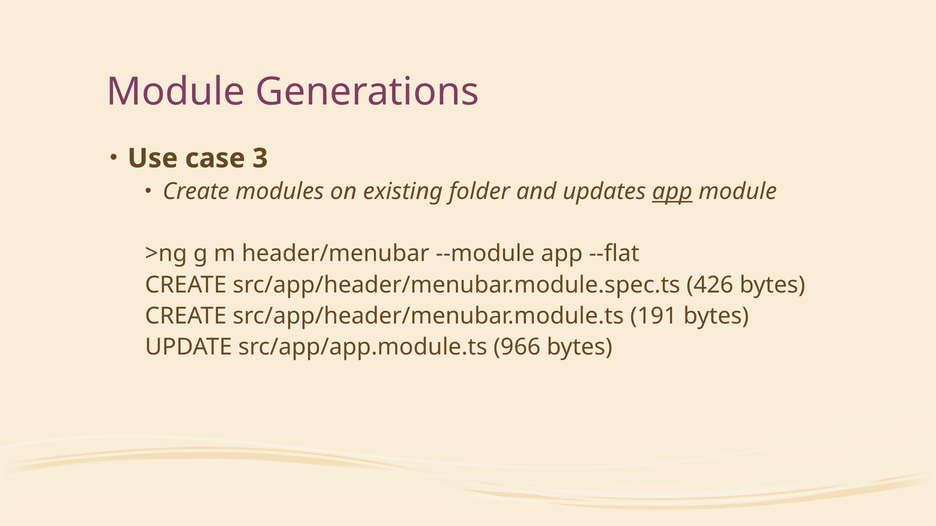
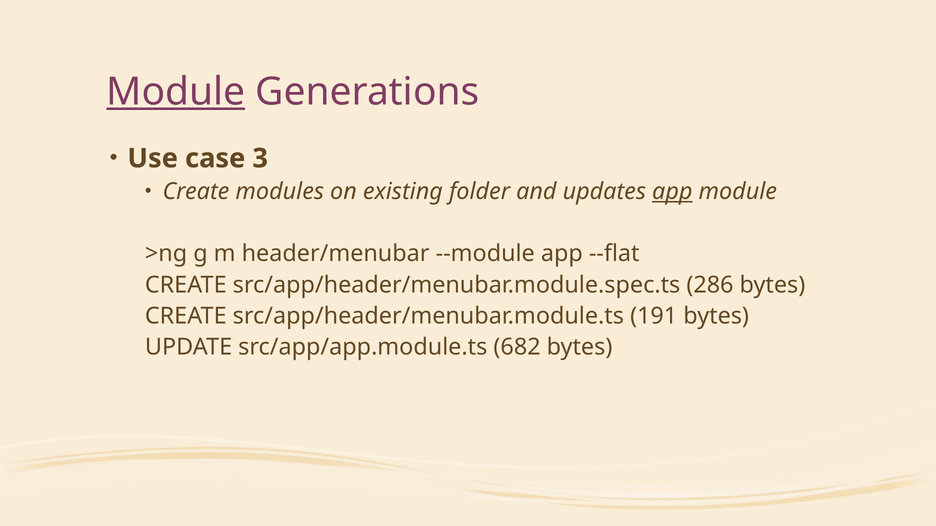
Module underline: none -> present (176, 92)
426: 426 -> 286 (710, 285)
966: 966 -> 682 (517, 347)
